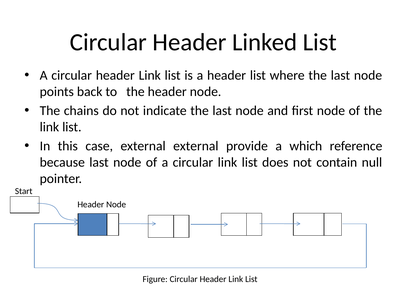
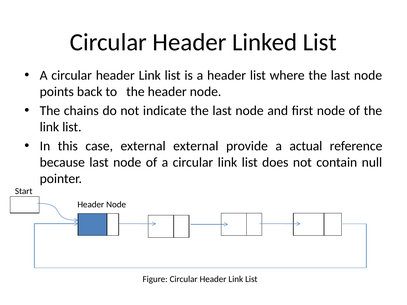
which: which -> actual (306, 146)
